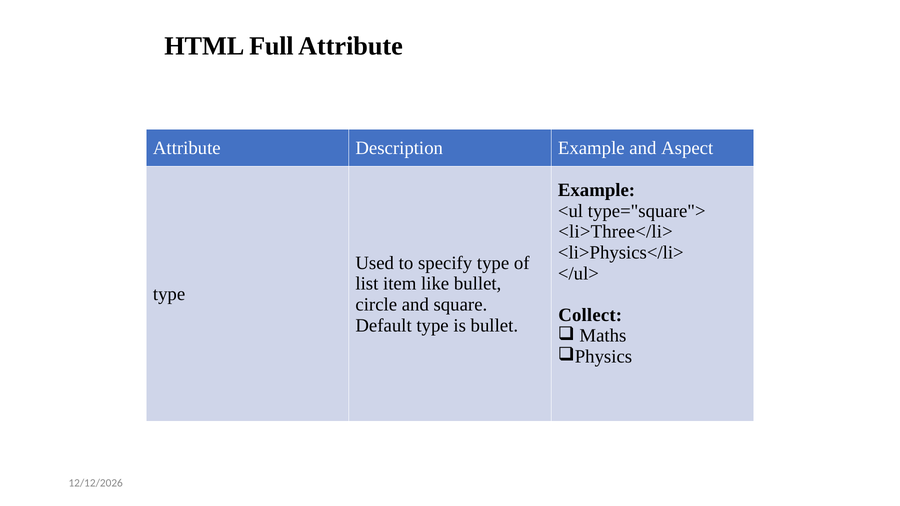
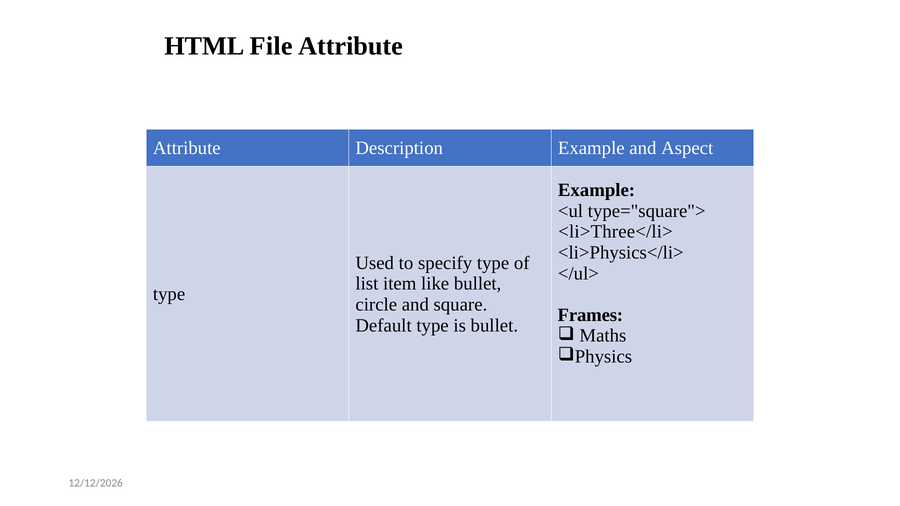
Full: Full -> File (271, 46)
Collect: Collect -> Frames (590, 315)
